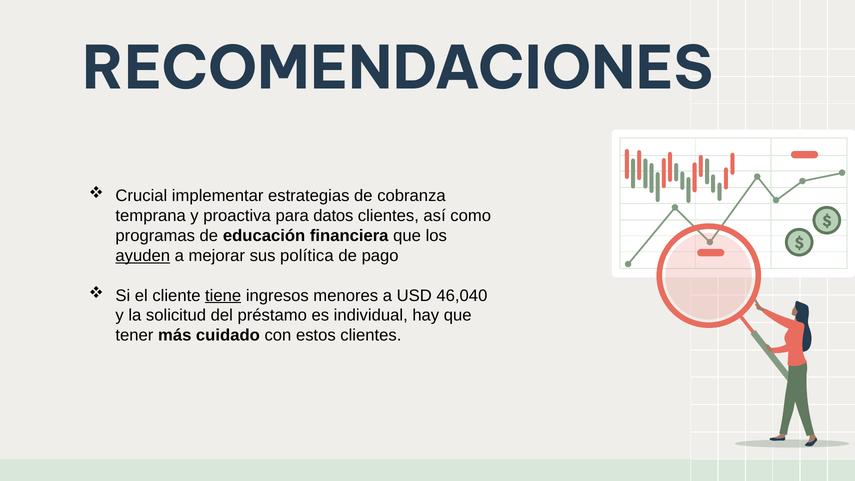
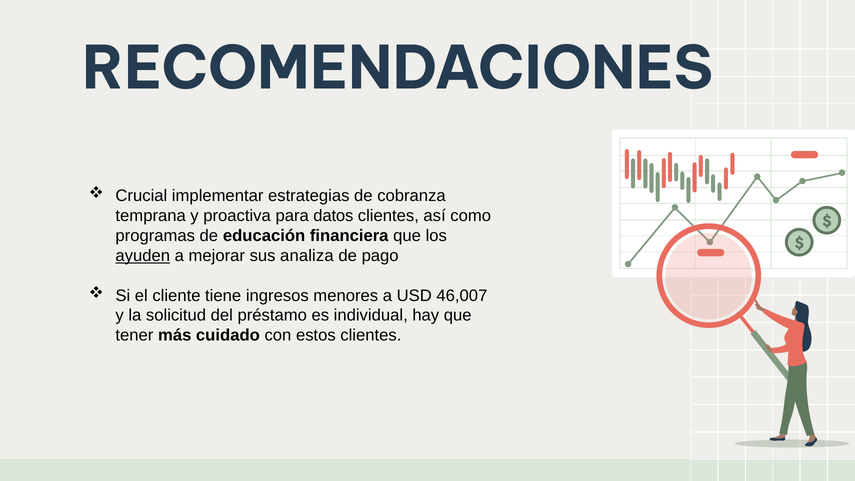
política: política -> analiza (307, 256)
tiene underline: present -> none (223, 296)
46,040: 46,040 -> 46,007 (462, 296)
